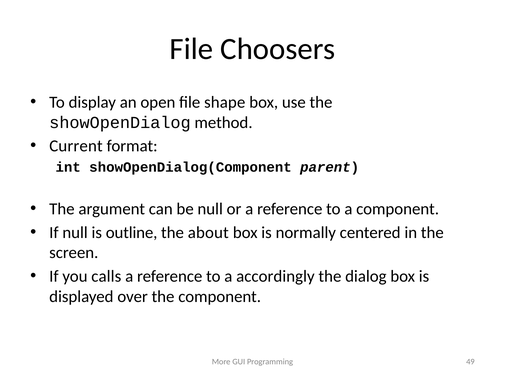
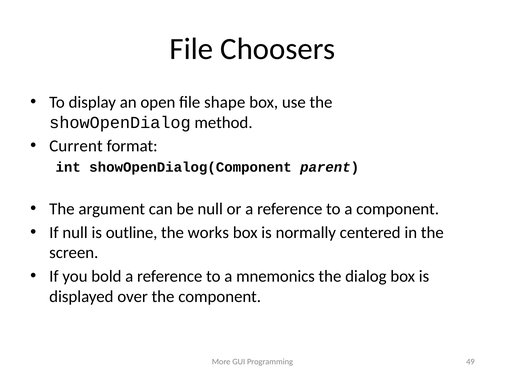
about: about -> works (208, 232)
calls: calls -> bold (106, 276)
accordingly: accordingly -> mnemonics (275, 276)
